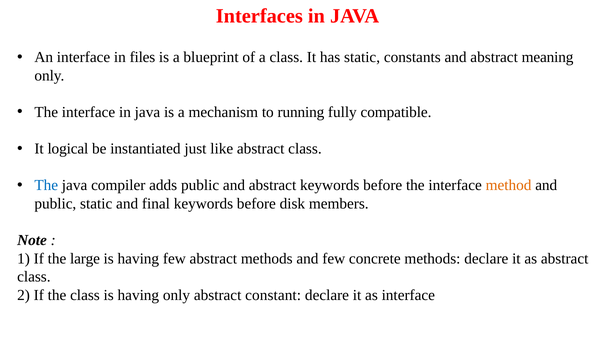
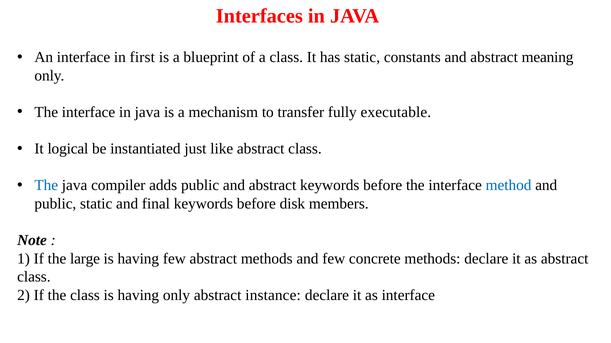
files: files -> first (142, 58)
running: running -> transfer (301, 113)
compatible: compatible -> executable (396, 113)
method colour: orange -> blue (509, 186)
constant: constant -> instance (273, 296)
